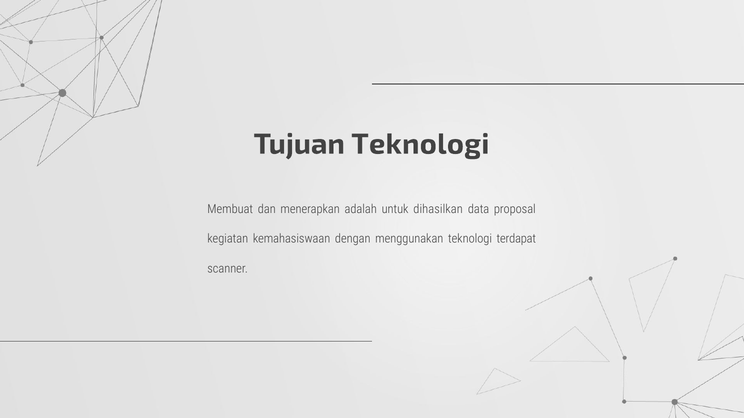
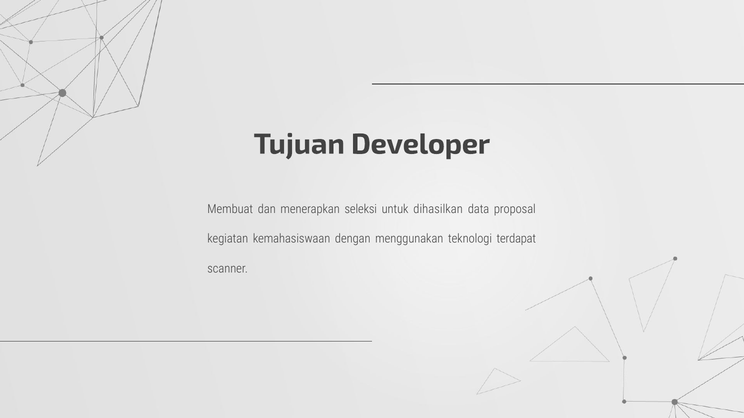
Tujuan Teknologi: Teknologi -> Developer (421, 144)
adalah: adalah -> seleksi (361, 209)
